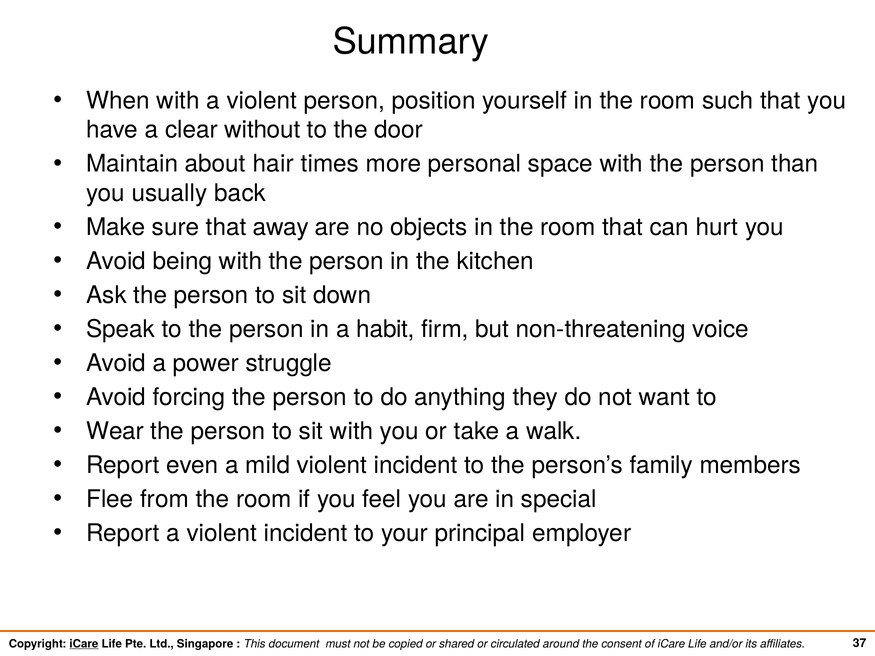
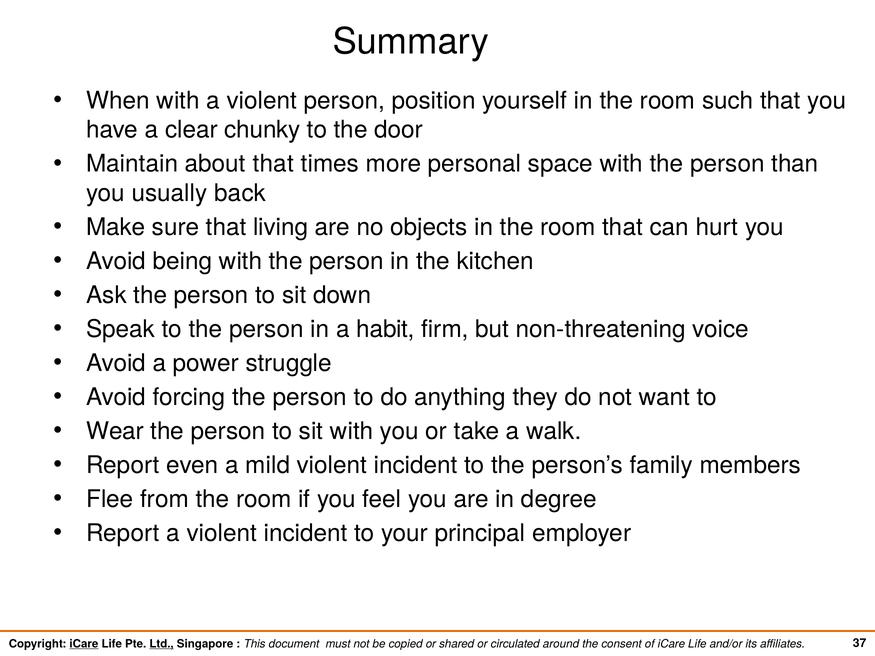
without: without -> chunky (262, 130)
about hair: hair -> that (273, 164)
away: away -> living (281, 227)
special: special -> degree (559, 499)
Ltd underline: none -> present (162, 644)
